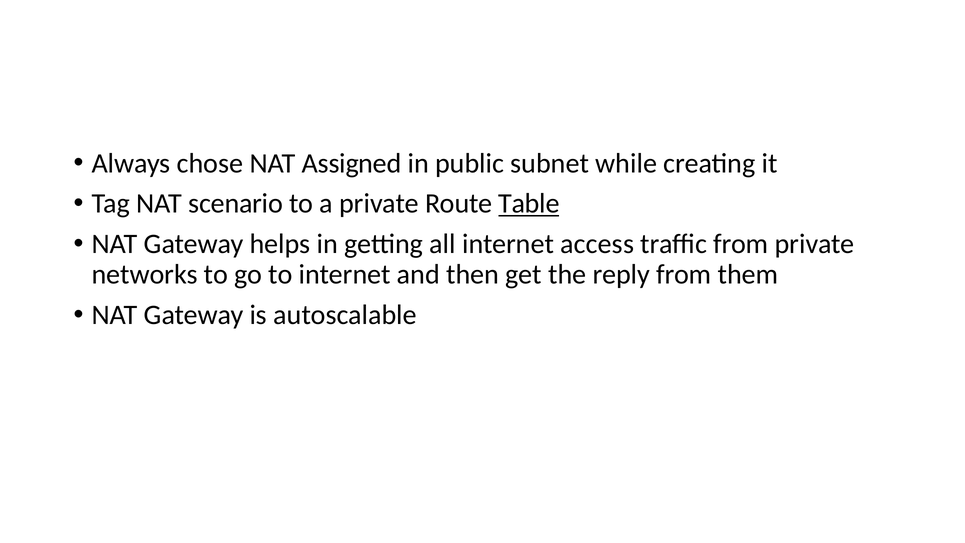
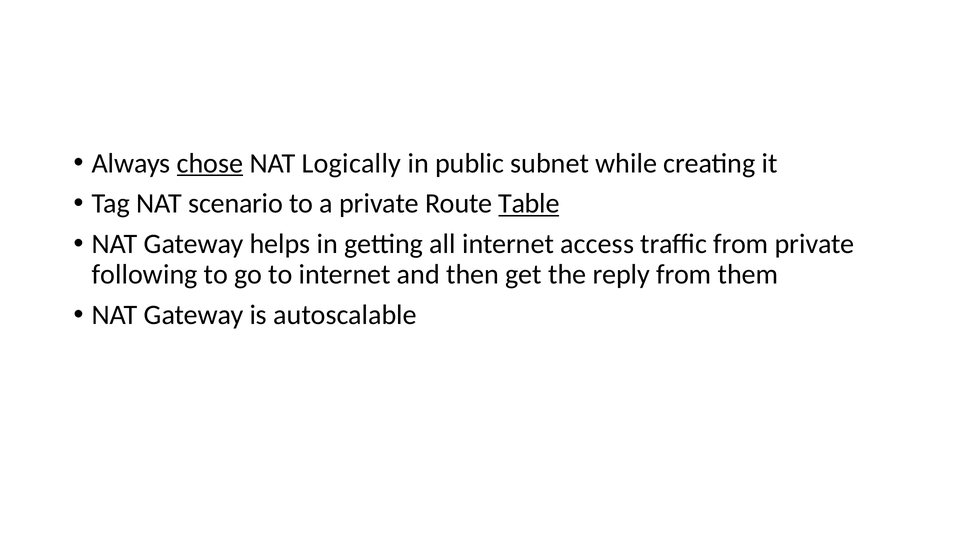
chose underline: none -> present (210, 163)
Assigned: Assigned -> Logically (351, 163)
networks: networks -> following (145, 274)
